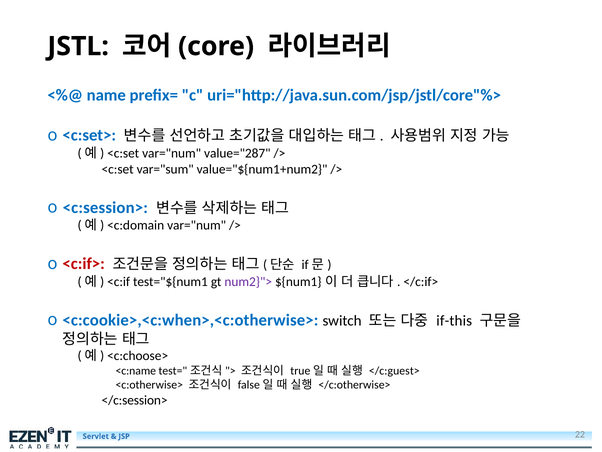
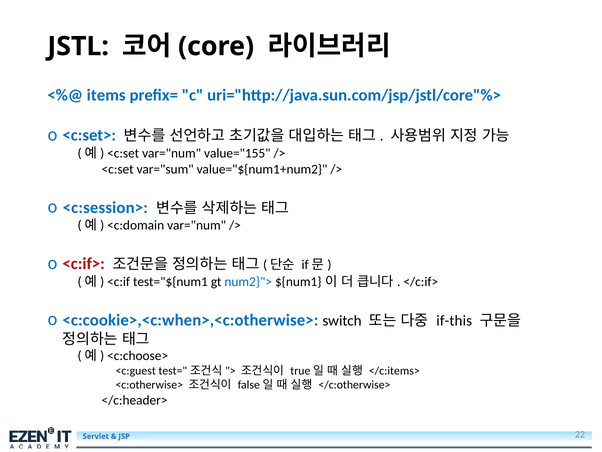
name: name -> items (106, 95)
value="287: value="287 -> value="155 (237, 153)
num2}"> colour: purple -> blue (248, 281)
<c:name: <c:name -> <c:guest (136, 371)
</c:guest>: </c:guest> -> </c:items> (394, 371)
</c:session>: </c:session> -> </c:header> (135, 400)
